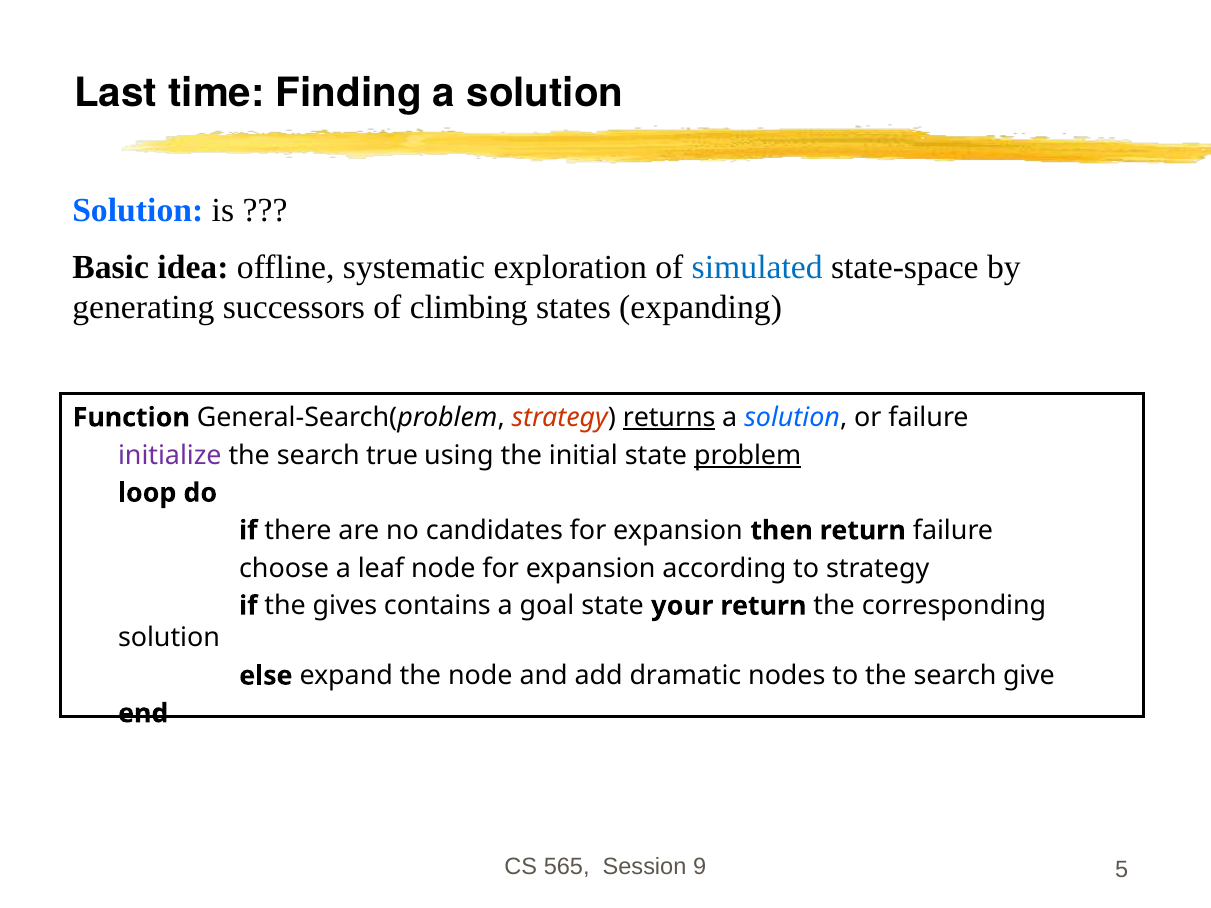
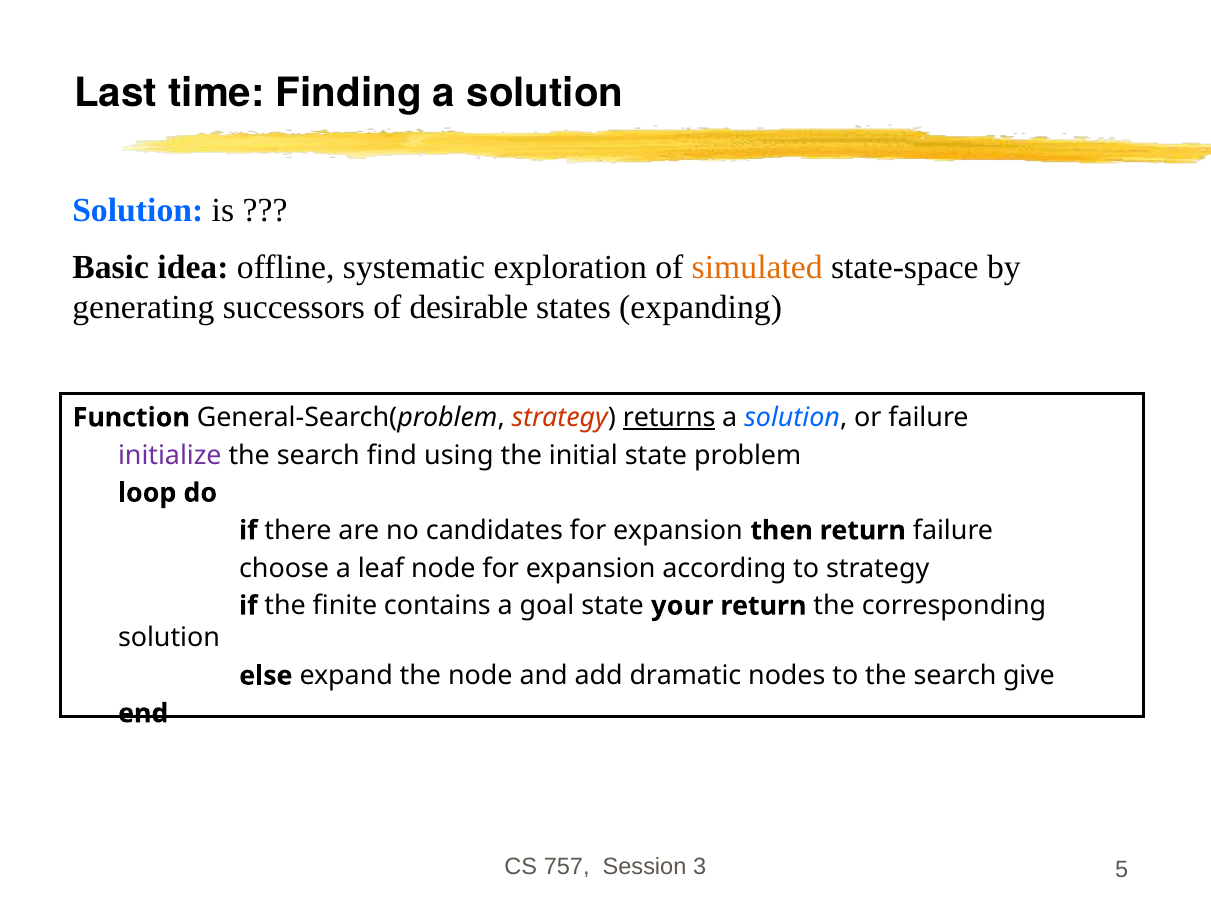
simulated colour: blue -> orange (757, 267)
climbing: climbing -> desirable (469, 308)
true: true -> find (392, 455)
problem underline: present -> none (748, 455)
gives: gives -> finite (345, 606)
565: 565 -> 757 (567, 867)
9: 9 -> 3 (700, 867)
